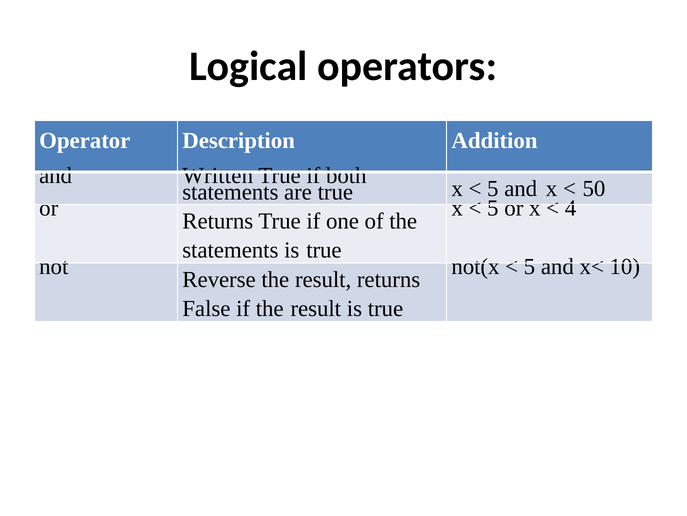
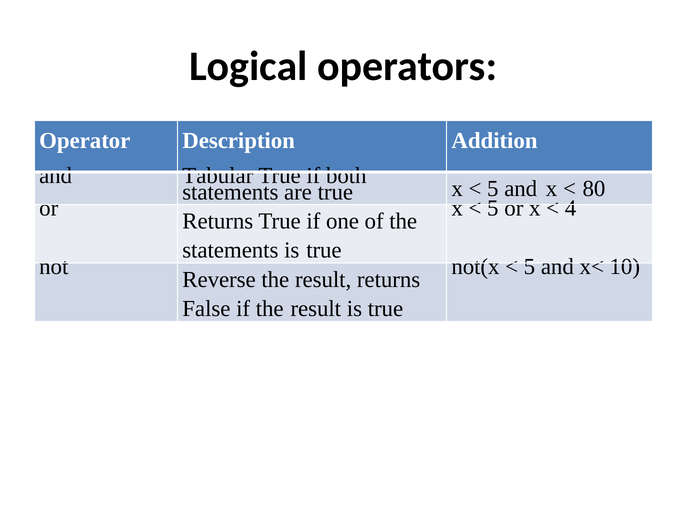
Written: Written -> Tabular (218, 175)
50: 50 -> 80 (594, 188)
